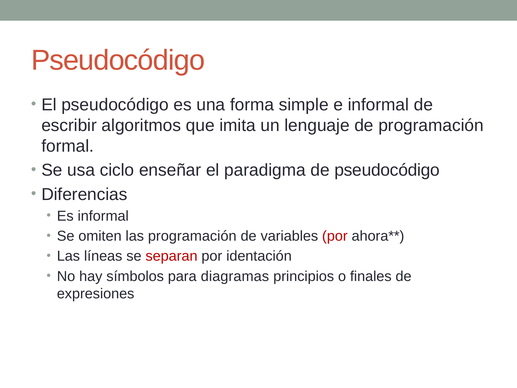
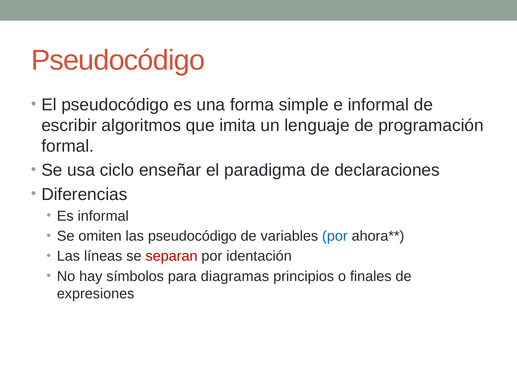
de pseudocódigo: pseudocódigo -> declaraciones (387, 170)
las programación: programación -> pseudocódigo (192, 236)
por colour: red -> blue (335, 236)
